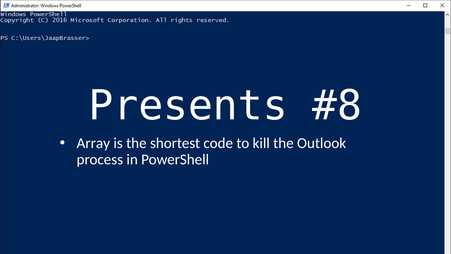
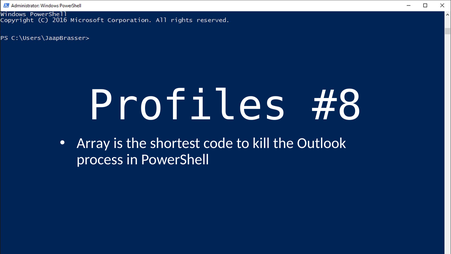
Presents: Presents -> Profiles (188, 106)
